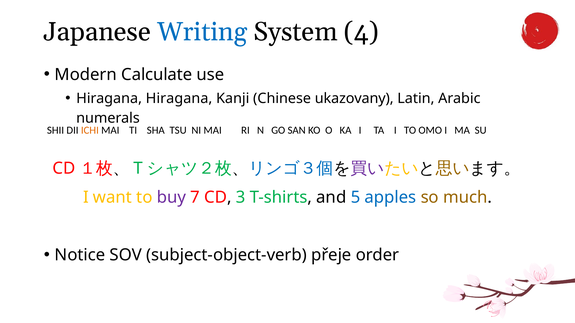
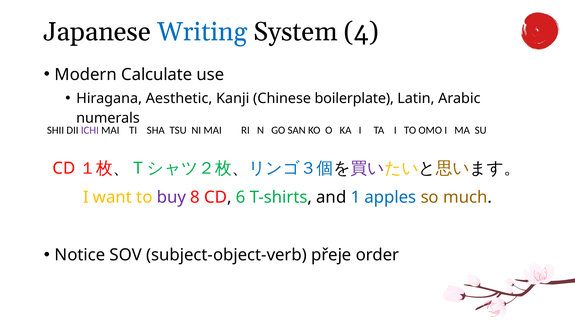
Hiragana Hiragana: Hiragana -> Aesthetic (179, 99)
ukazovany: ukazovany -> boilerplate (354, 99)
ICHI colour: orange -> purple (90, 130)
7: 7 -> 8 (195, 198)
3: 3 -> 6 (241, 198)
5: 5 -> 1 (355, 198)
